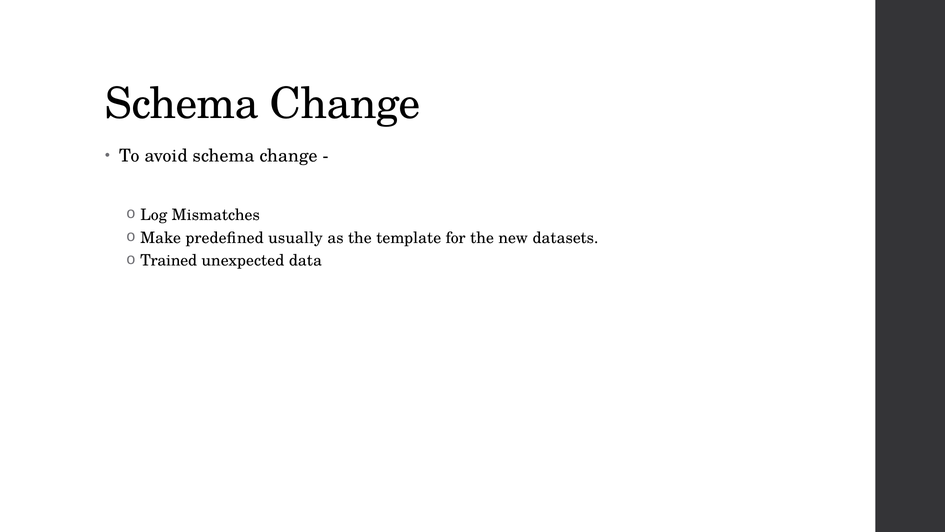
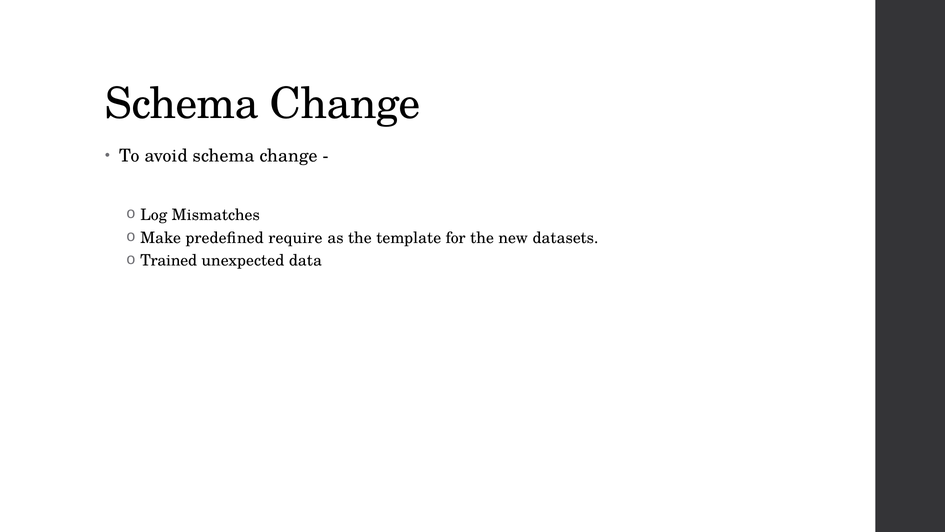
usually: usually -> require (295, 238)
